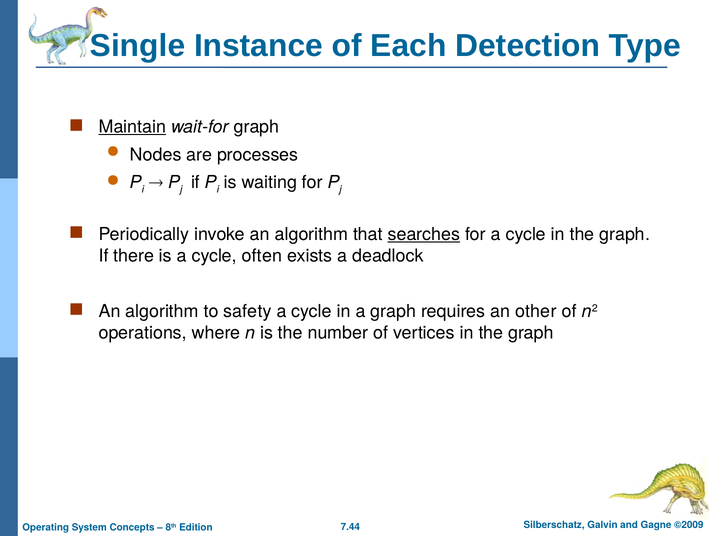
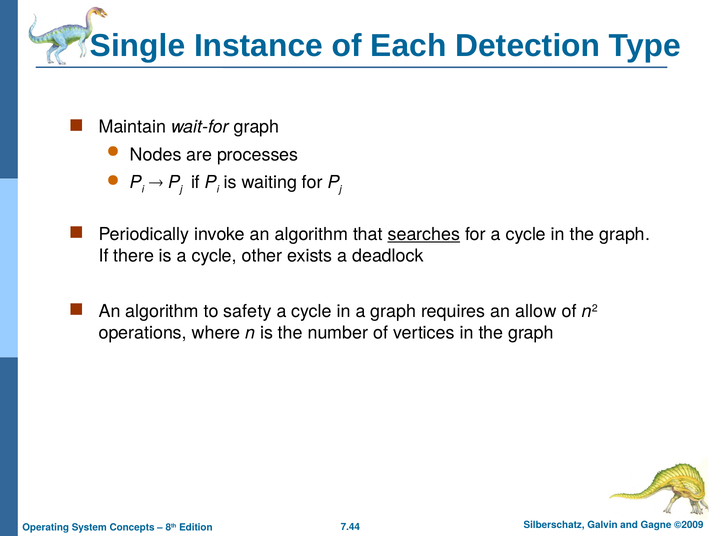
Maintain underline: present -> none (132, 127)
often: often -> other (262, 256)
other: other -> allow (536, 311)
